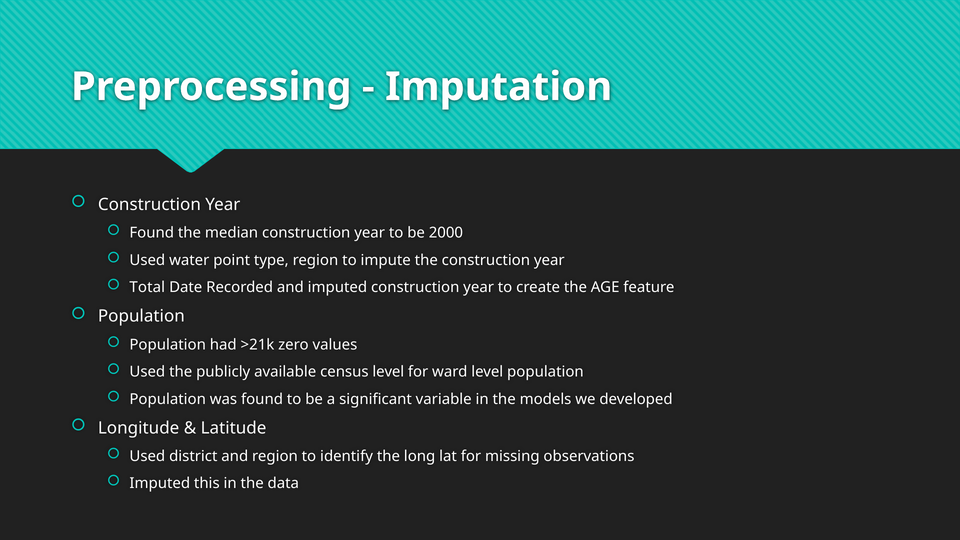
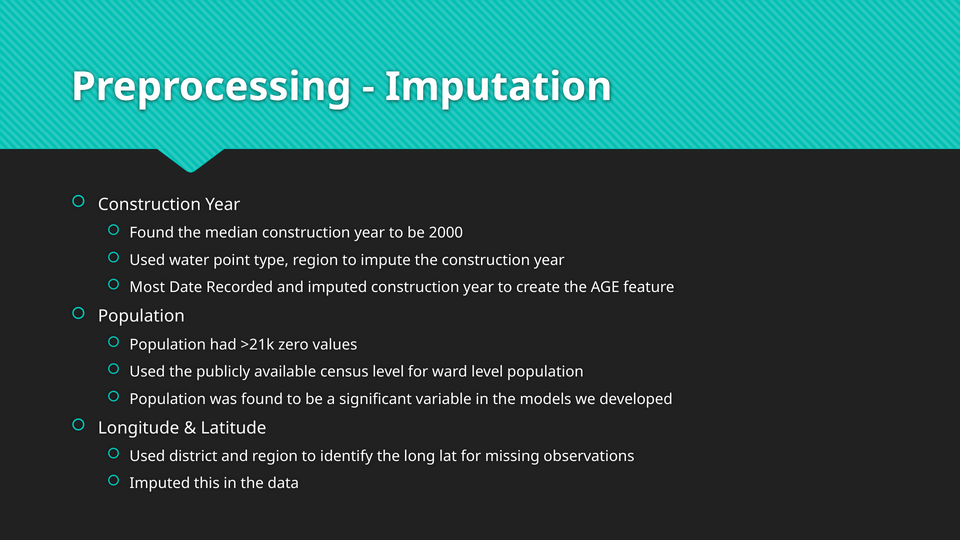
Total: Total -> Most (147, 287)
